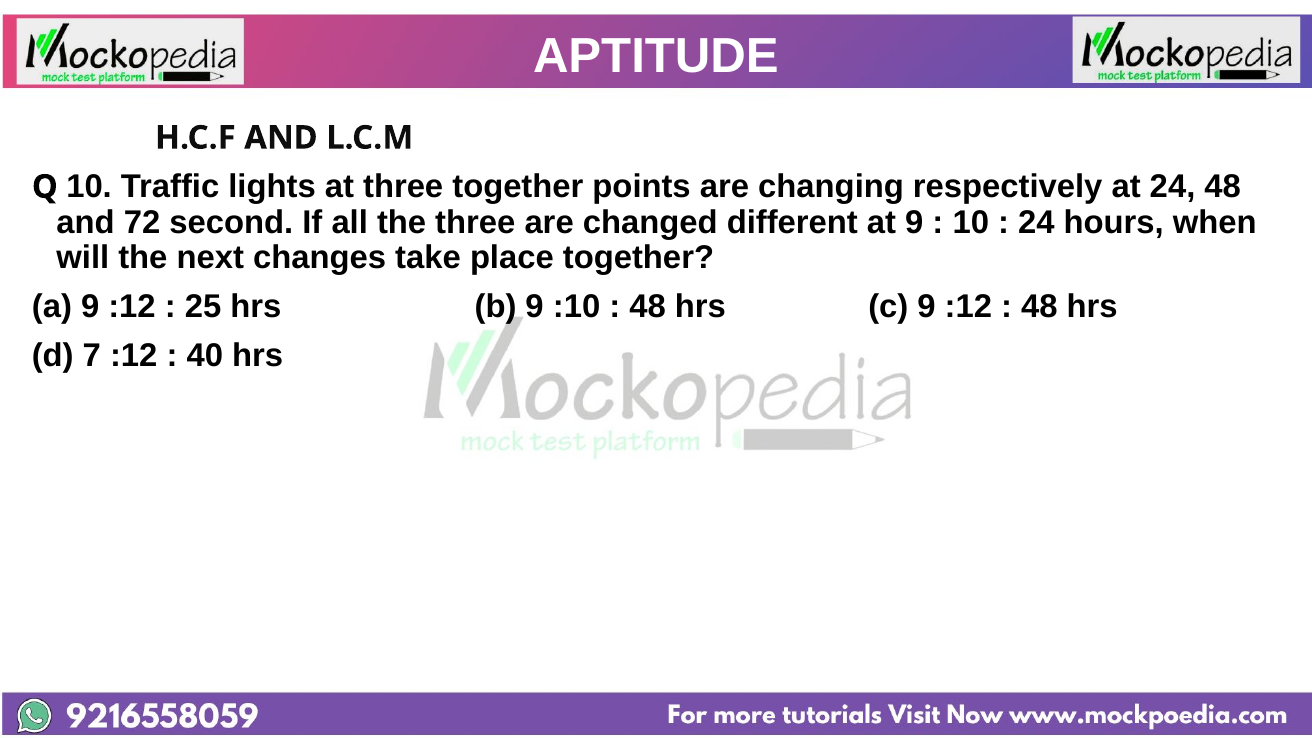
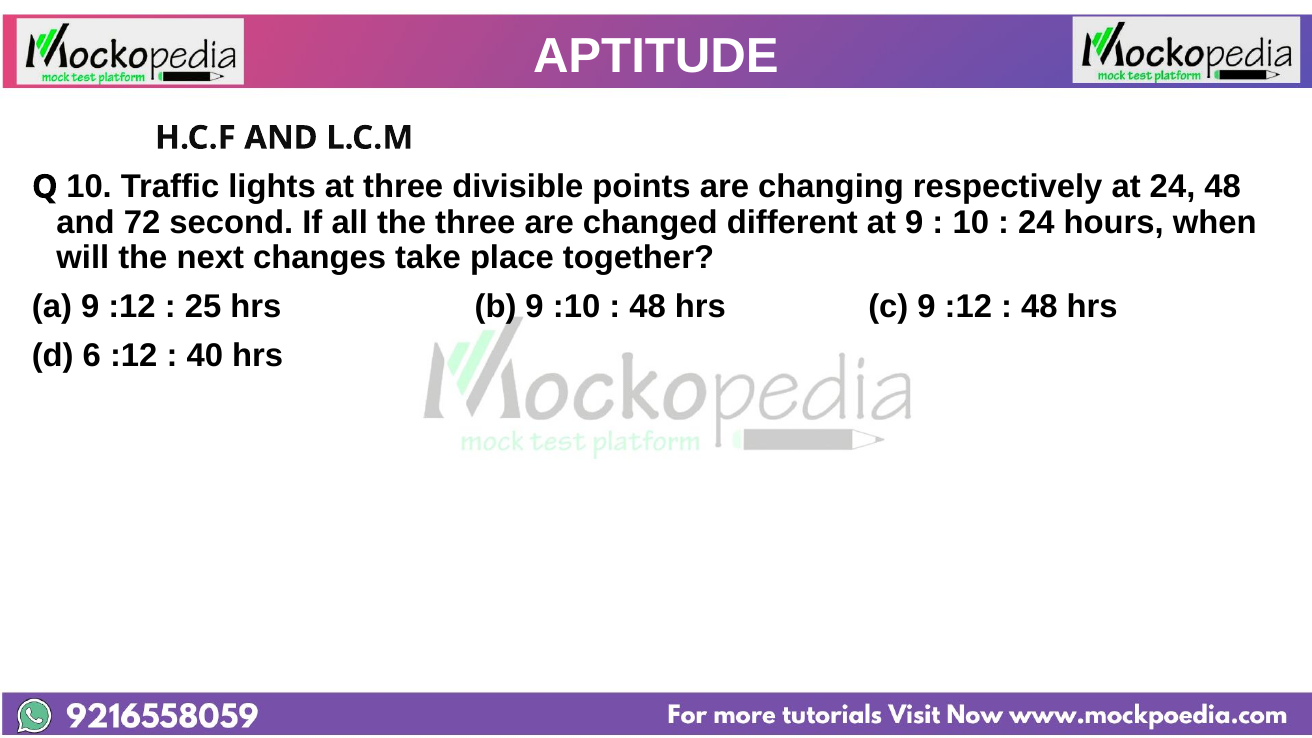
three together: together -> divisible (518, 187)
7: 7 -> 6 (92, 356)
